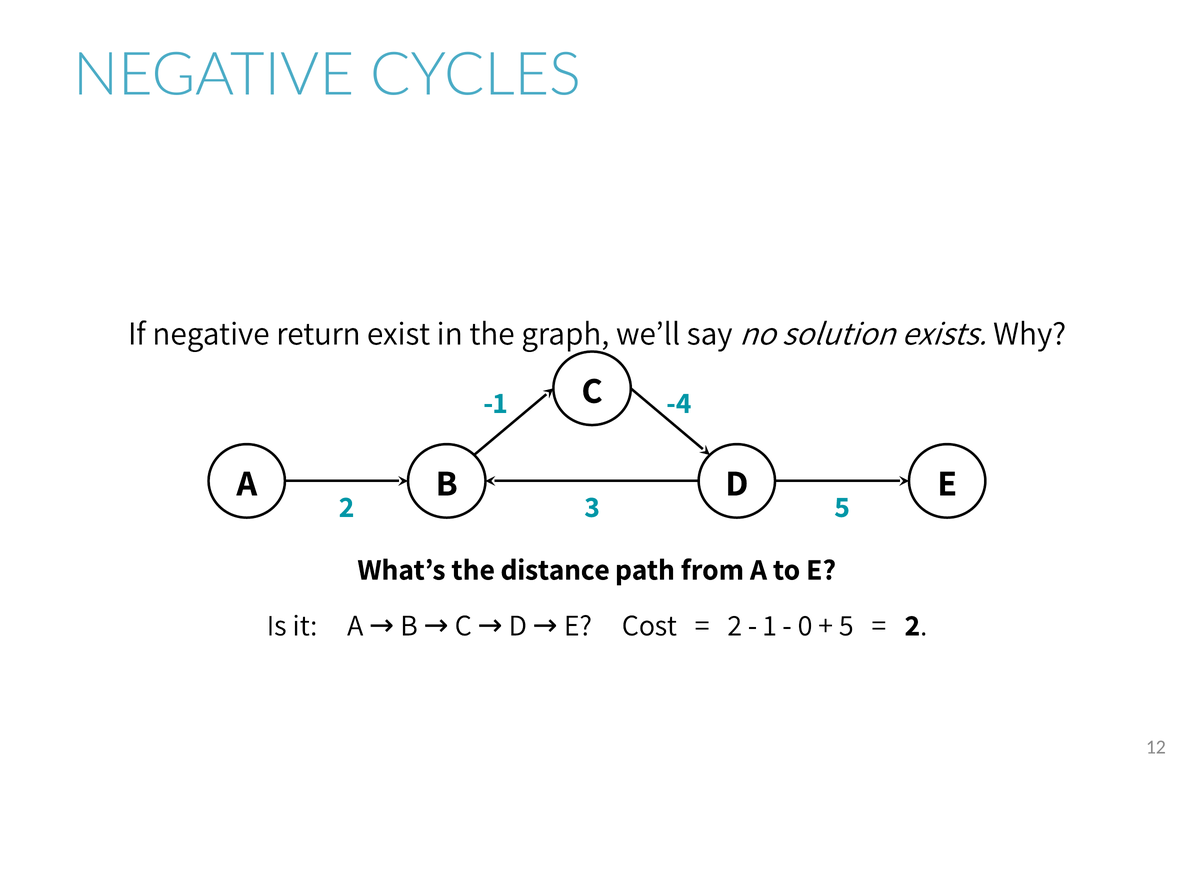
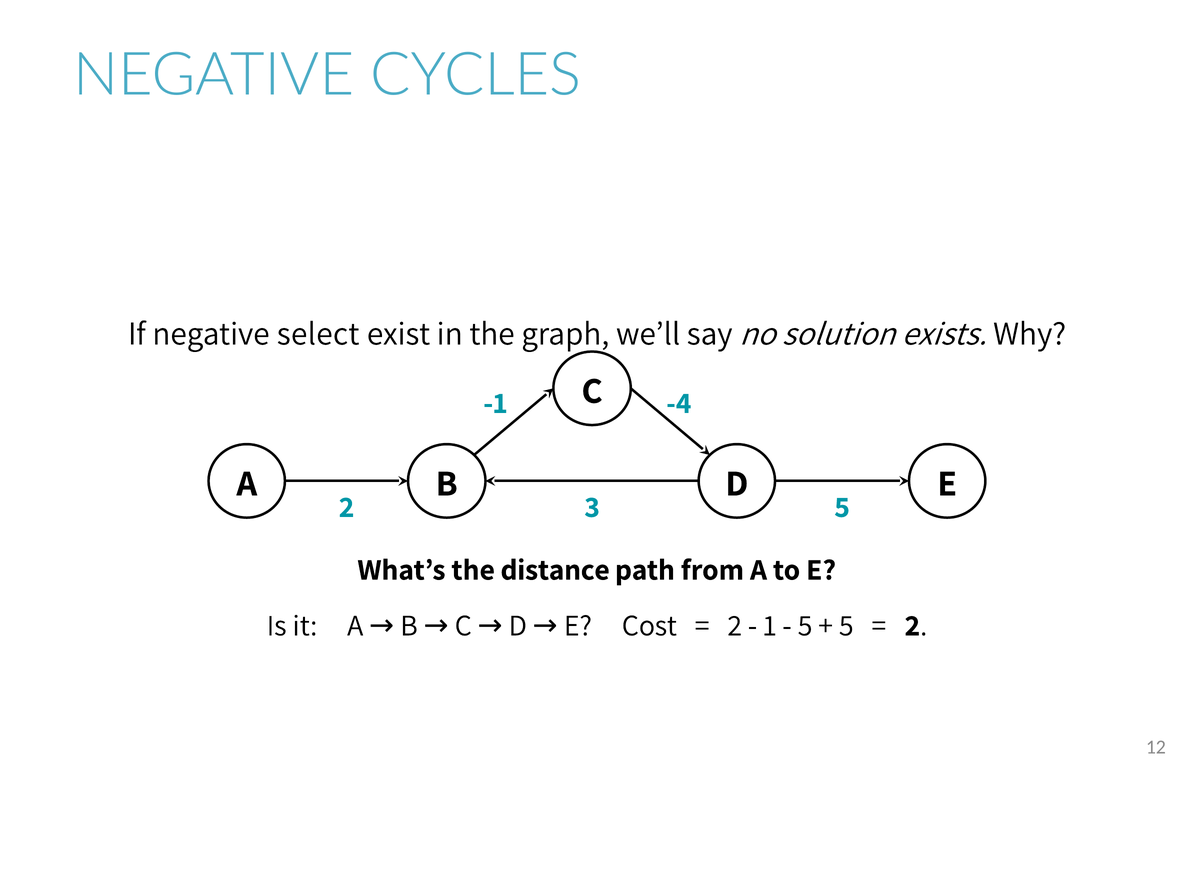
return: return -> select (318, 334)
0: 0 -> 5 (805, 626)
